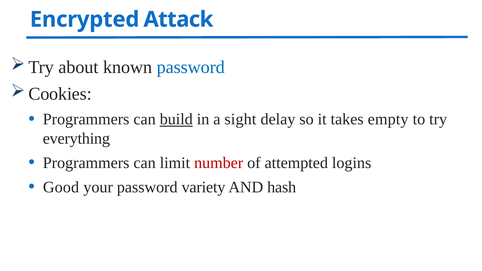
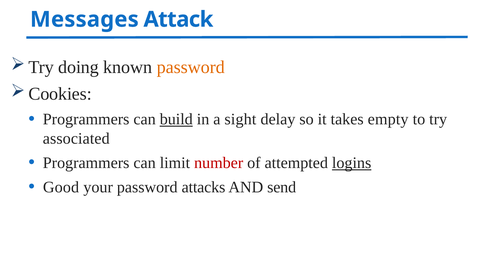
Encrypted: Encrypted -> Messages (84, 19)
about: about -> doing (79, 67)
password colour: blue -> orange (191, 67)
everything: everything -> associated (76, 139)
logins underline: none -> present (352, 163)
variety: variety -> attacks (203, 187)
hash: hash -> send (282, 187)
